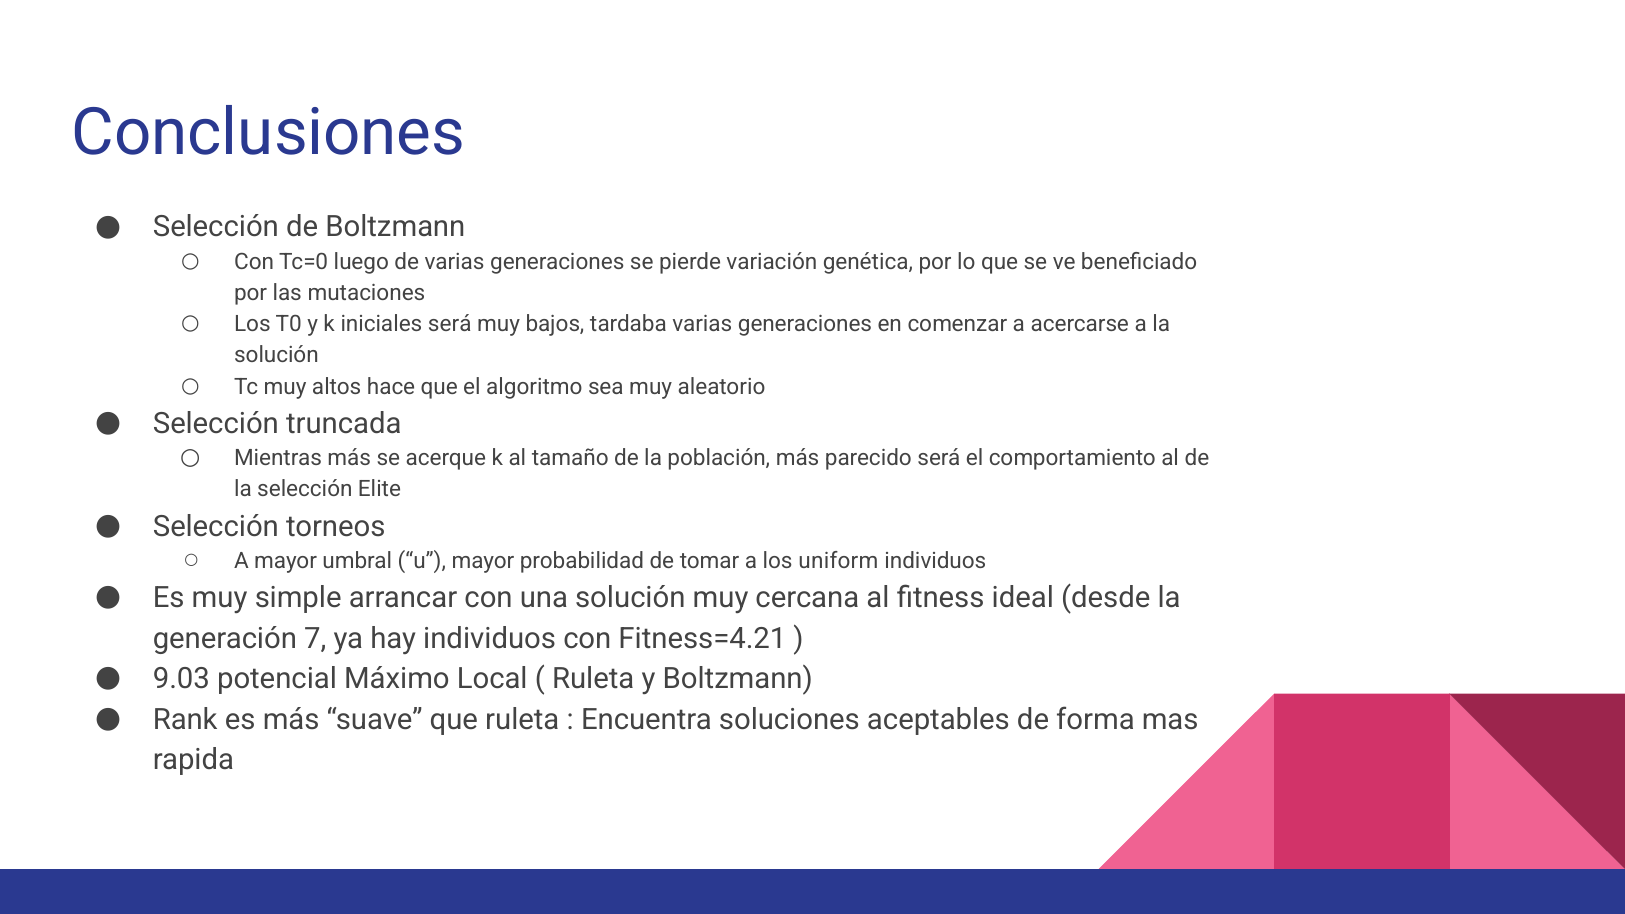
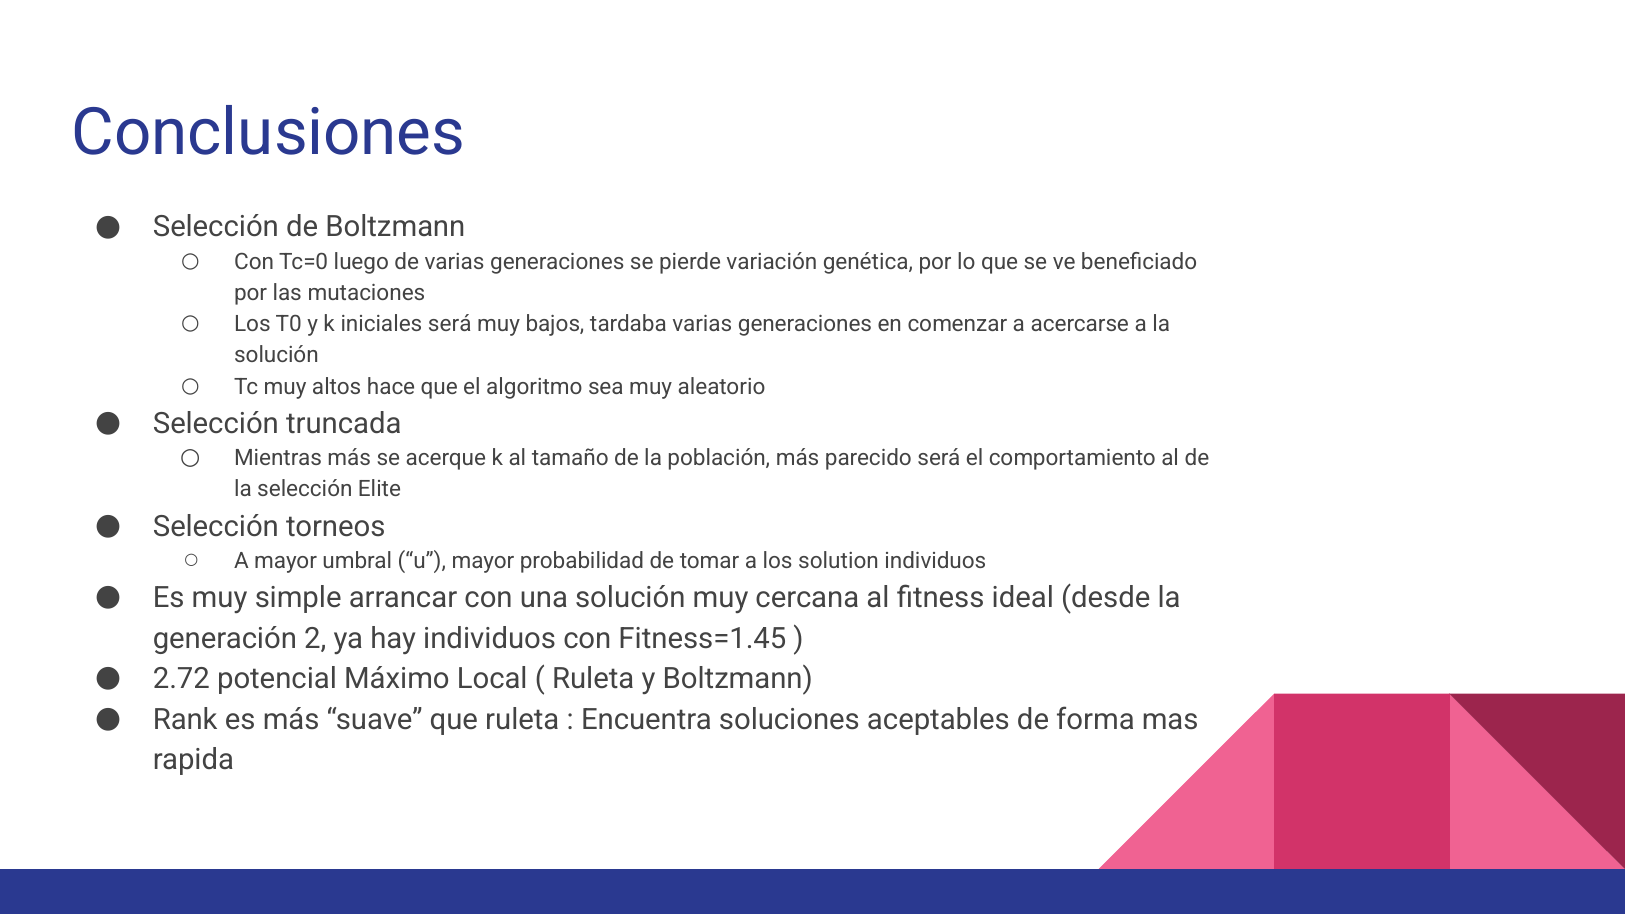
uniform: uniform -> solution (839, 561)
7: 7 -> 2 (315, 639)
Fitness=4.21: Fitness=4.21 -> Fitness=1.45 (702, 639)
9.03: 9.03 -> 2.72 (181, 679)
